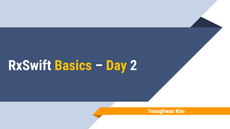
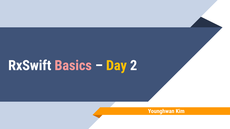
Basics colour: yellow -> pink (73, 66)
